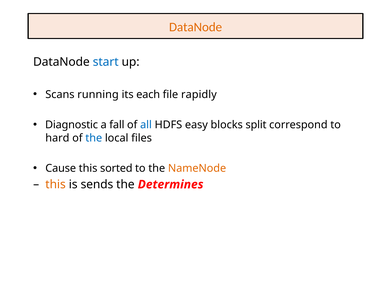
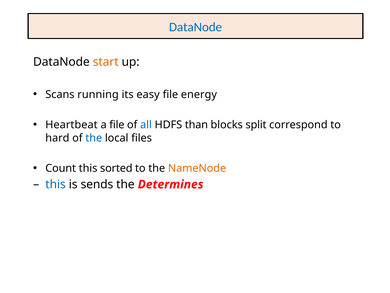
DataNode colour: orange -> blue (196, 27)
start colour: blue -> orange (106, 62)
each: each -> easy (148, 94)
rapidly: rapidly -> energy (199, 94)
Diagnostic: Diagnostic -> Heartbeat (71, 125)
a fall: fall -> file (117, 125)
easy: easy -> than (196, 125)
Cause: Cause -> Count (61, 168)
this colour: orange -> blue (56, 184)
